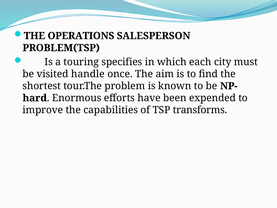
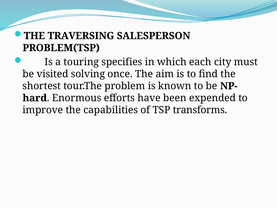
OPERATIONS: OPERATIONS -> TRAVERSING (81, 36)
handle: handle -> solving (88, 74)
